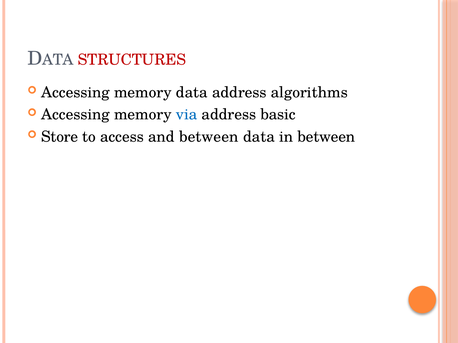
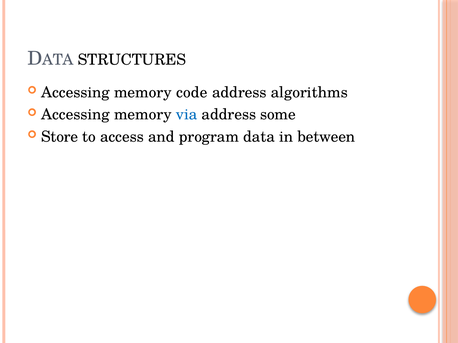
STRUCTURES colour: red -> black (132, 60)
memory data: data -> code (192, 93)
basic: basic -> some (278, 115)
and between: between -> program (209, 137)
